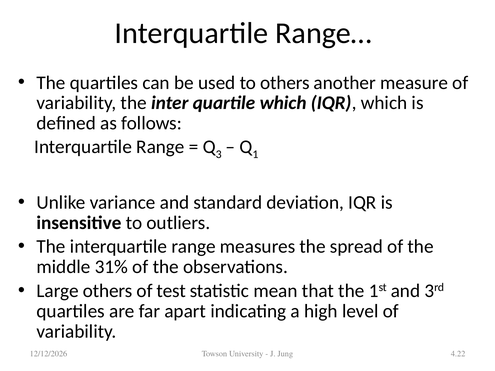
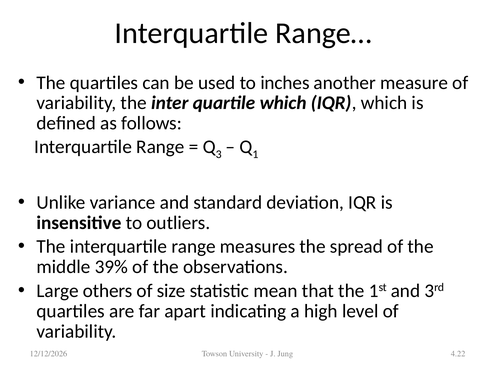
to others: others -> inches (285, 83)
31%: 31% -> 39% (111, 267)
test: test -> size (171, 291)
